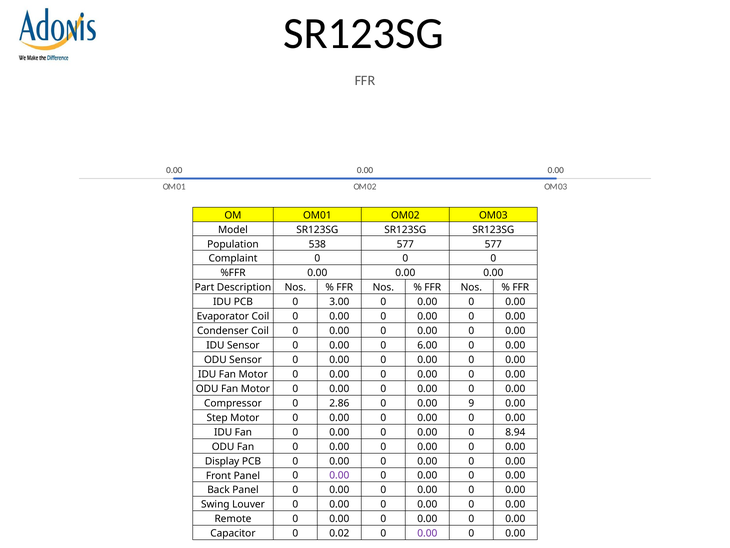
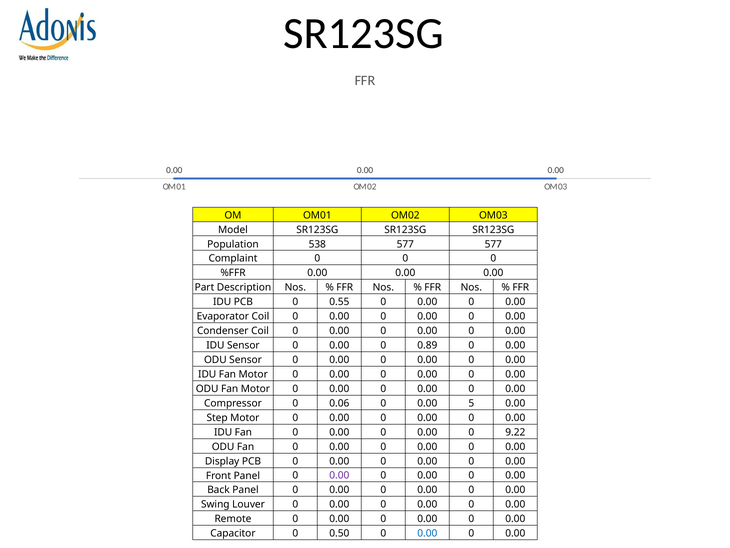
3.00: 3.00 -> 0.55 (339, 302)
6.00: 6.00 -> 0.89 (427, 345)
2.86: 2.86 -> 0.06 (339, 403)
9: 9 -> 5 (471, 403)
8.94: 8.94 -> 9.22 (515, 432)
0.02: 0.02 -> 0.50 (339, 533)
0.00 colour: purple -> blue (427, 533)
